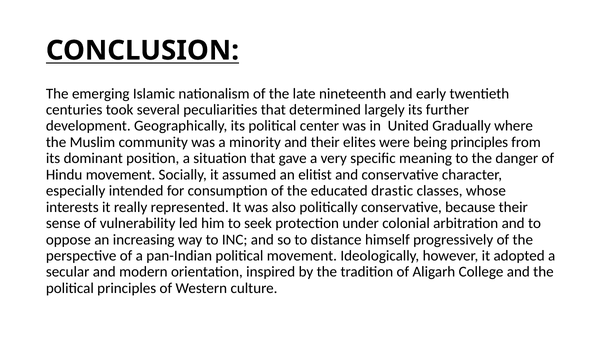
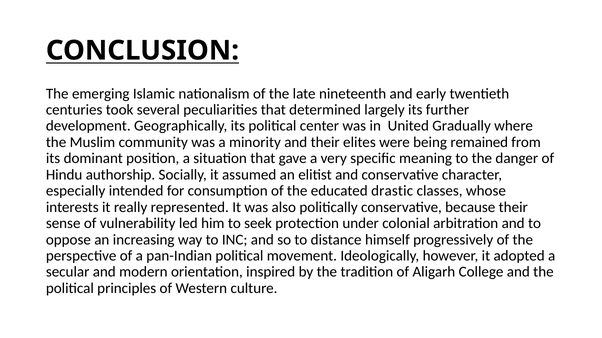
being principles: principles -> remained (479, 143)
Hindu movement: movement -> authorship (121, 175)
